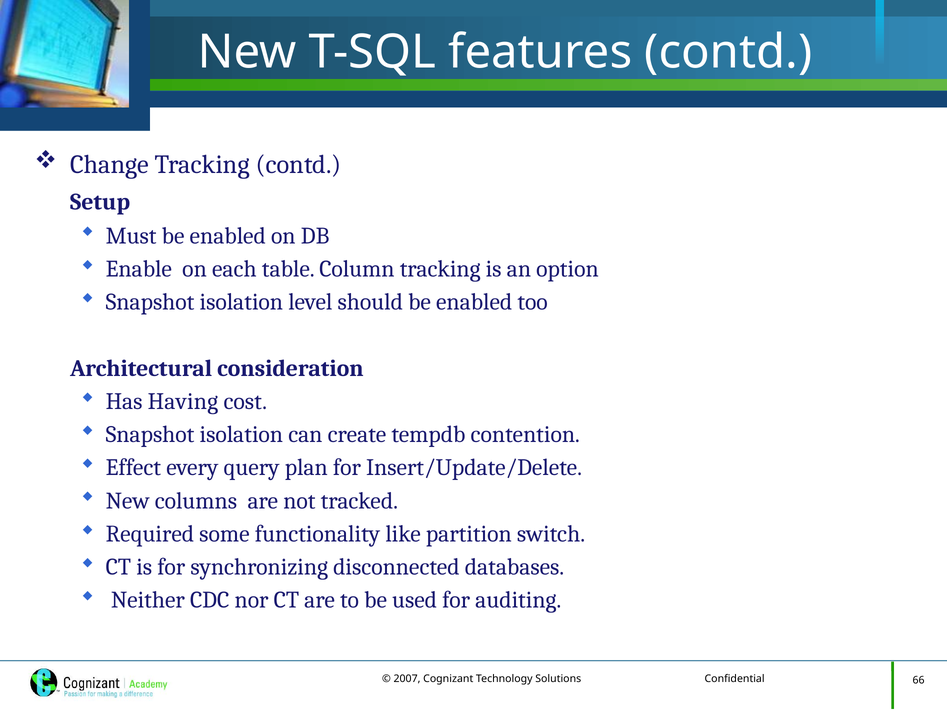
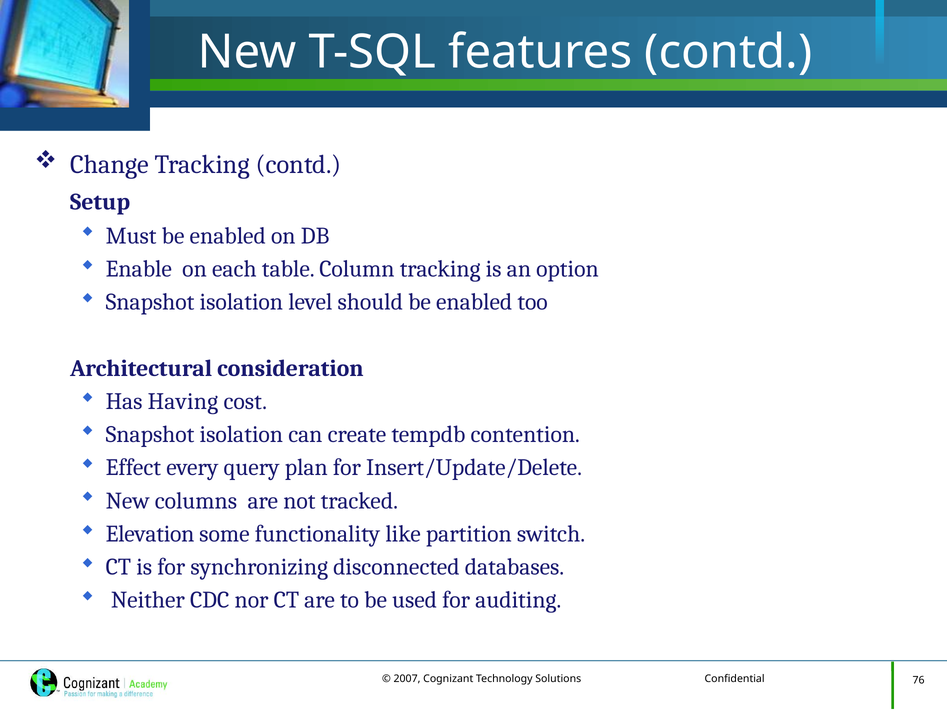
Required: Required -> Elevation (150, 534)
66: 66 -> 76 (919, 680)
